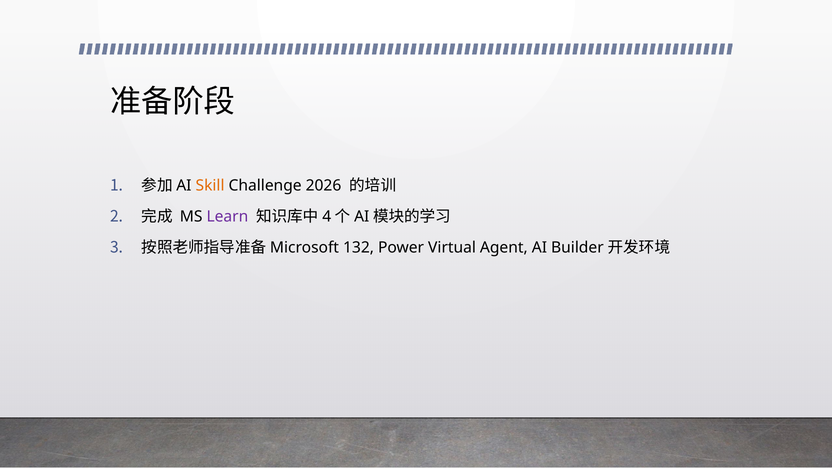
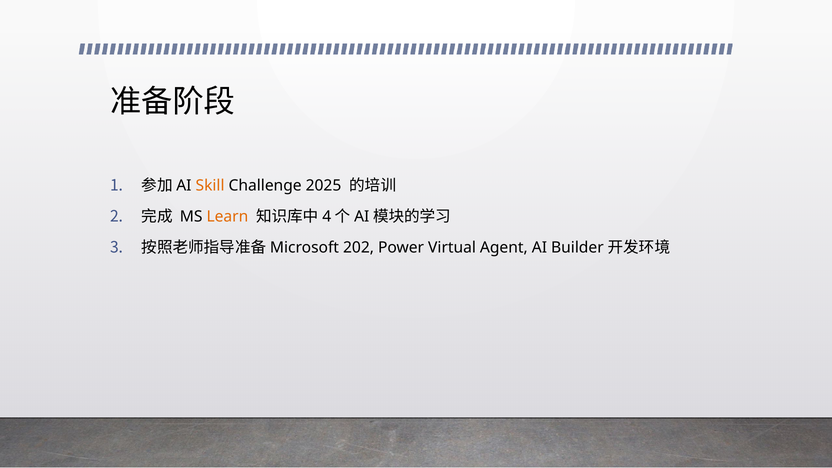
2026: 2026 -> 2025 (324, 185)
Learn colour: purple -> orange (227, 217)
132: 132 -> 202 (359, 248)
